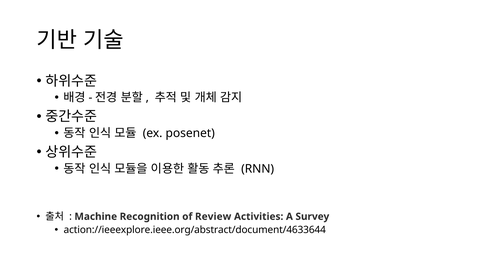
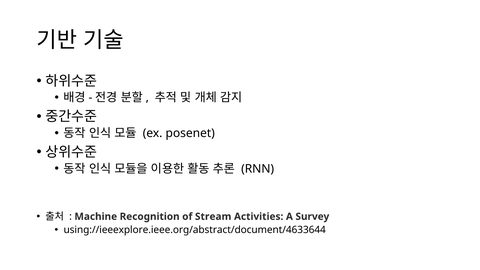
Review: Review -> Stream (213, 217)
action://ieeexplore.ieee.org/abstract/document/4633644: action://ieeexplore.ieee.org/abstract/document/4633644 -> using://ieeexplore.ieee.org/abstract/document/4633644 (195, 230)
